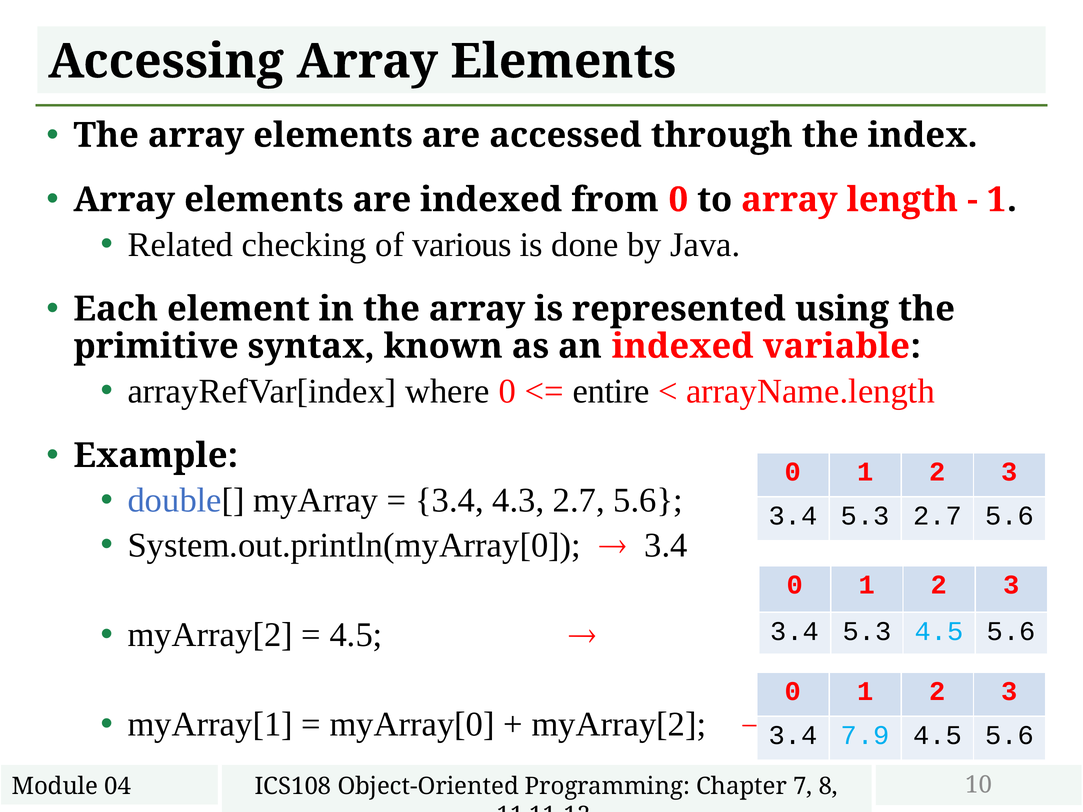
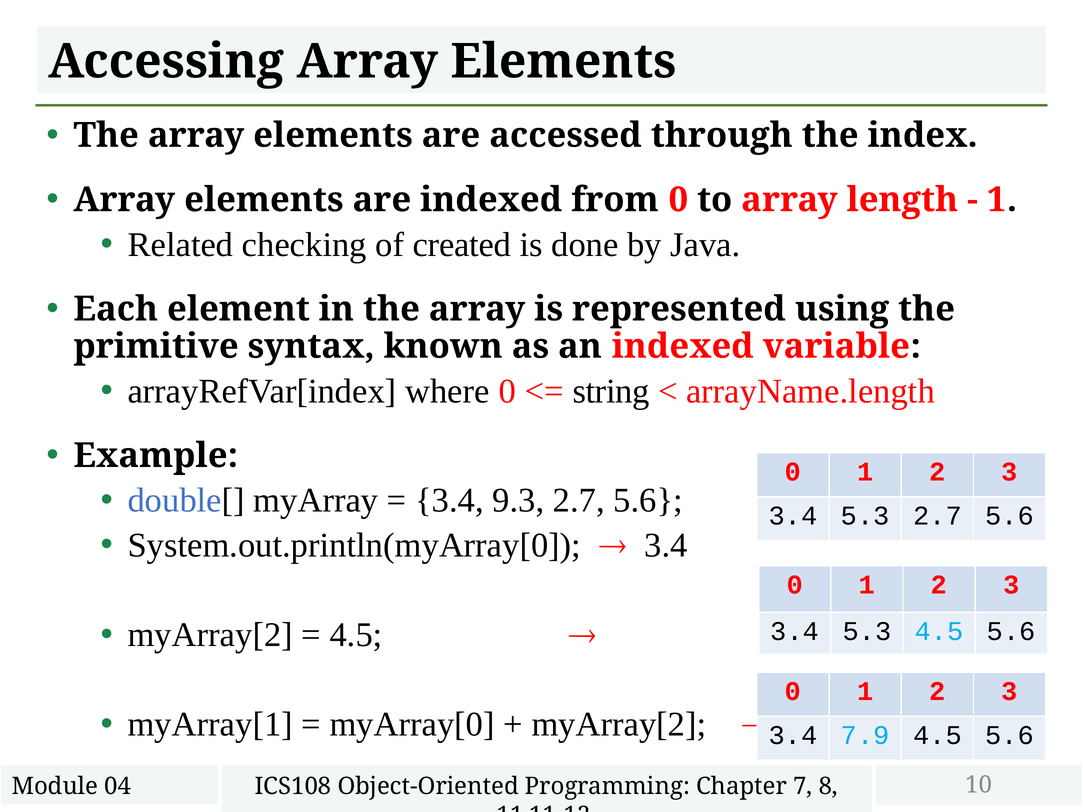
various: various -> created (462, 245)
entire: entire -> string (611, 391)
4.3: 4.3 -> 9.3 (518, 501)
